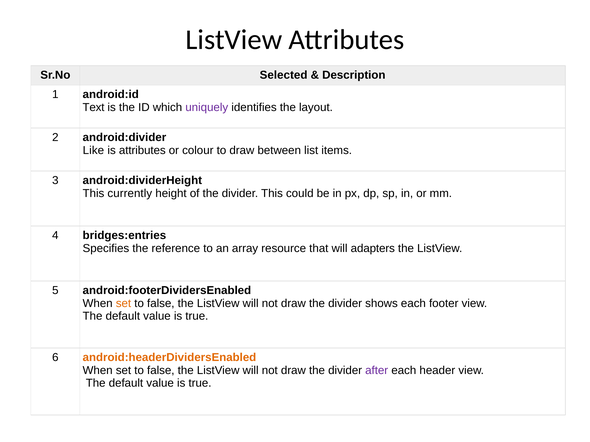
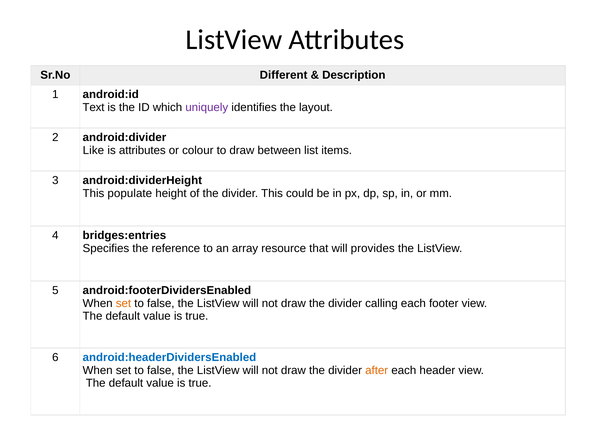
Selected: Selected -> Different (284, 75)
currently: currently -> populate (130, 193)
adapters: adapters -> provides (373, 249)
shows: shows -> calling (381, 304)
android:headerDividersEnabled colour: orange -> blue (169, 358)
after colour: purple -> orange (377, 371)
